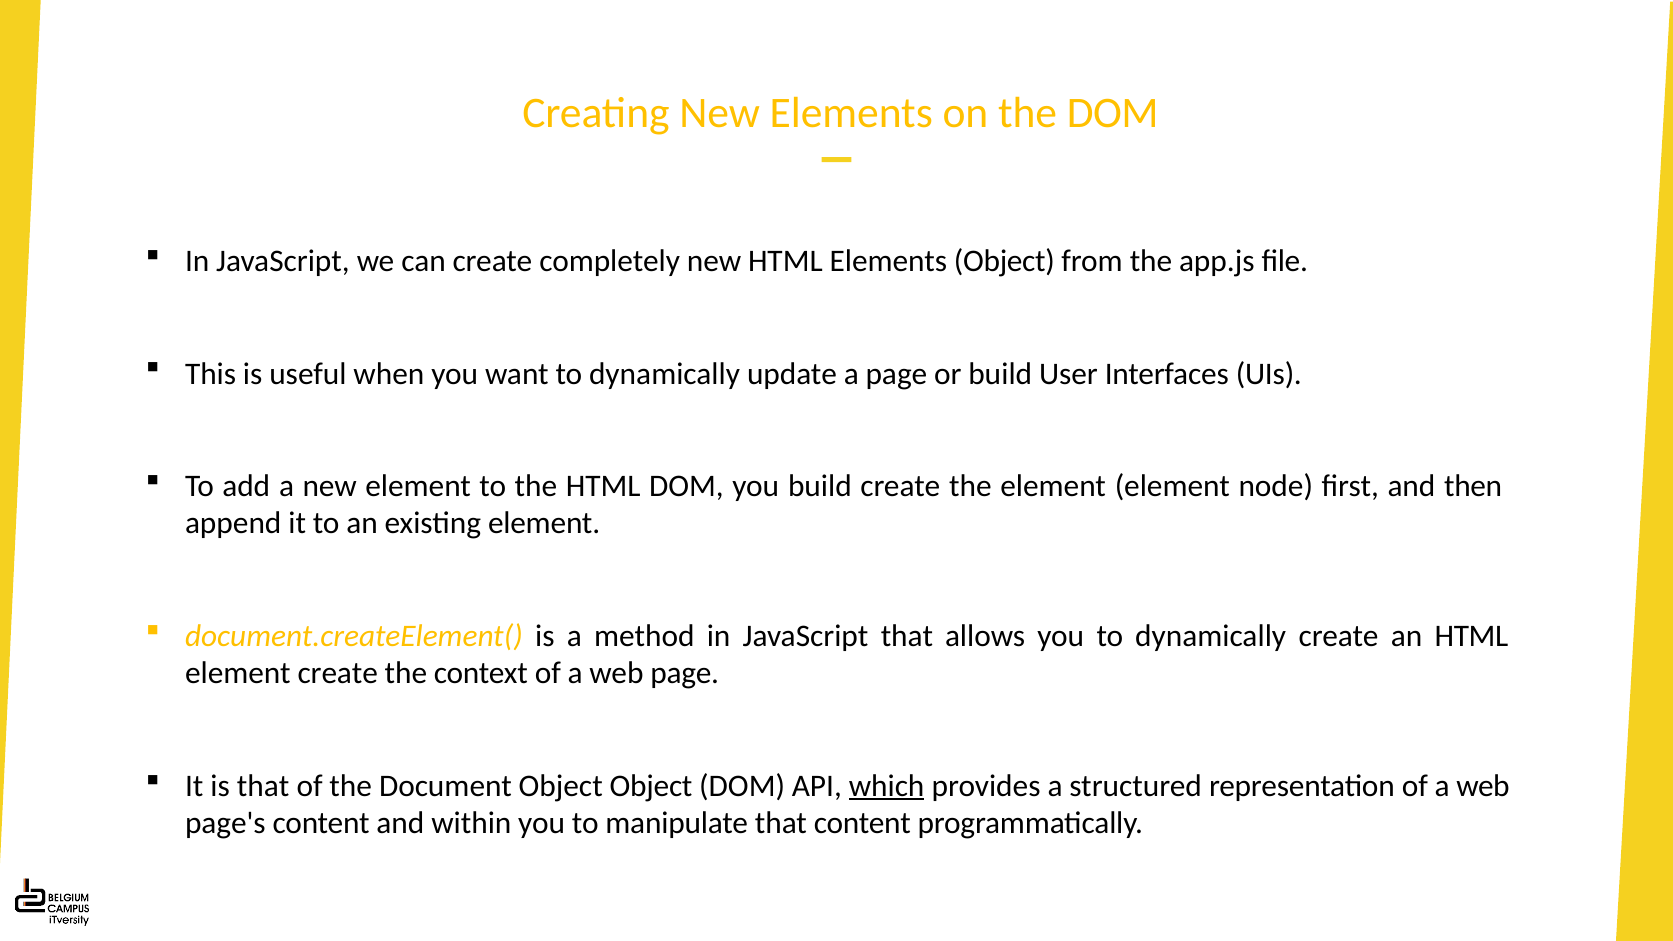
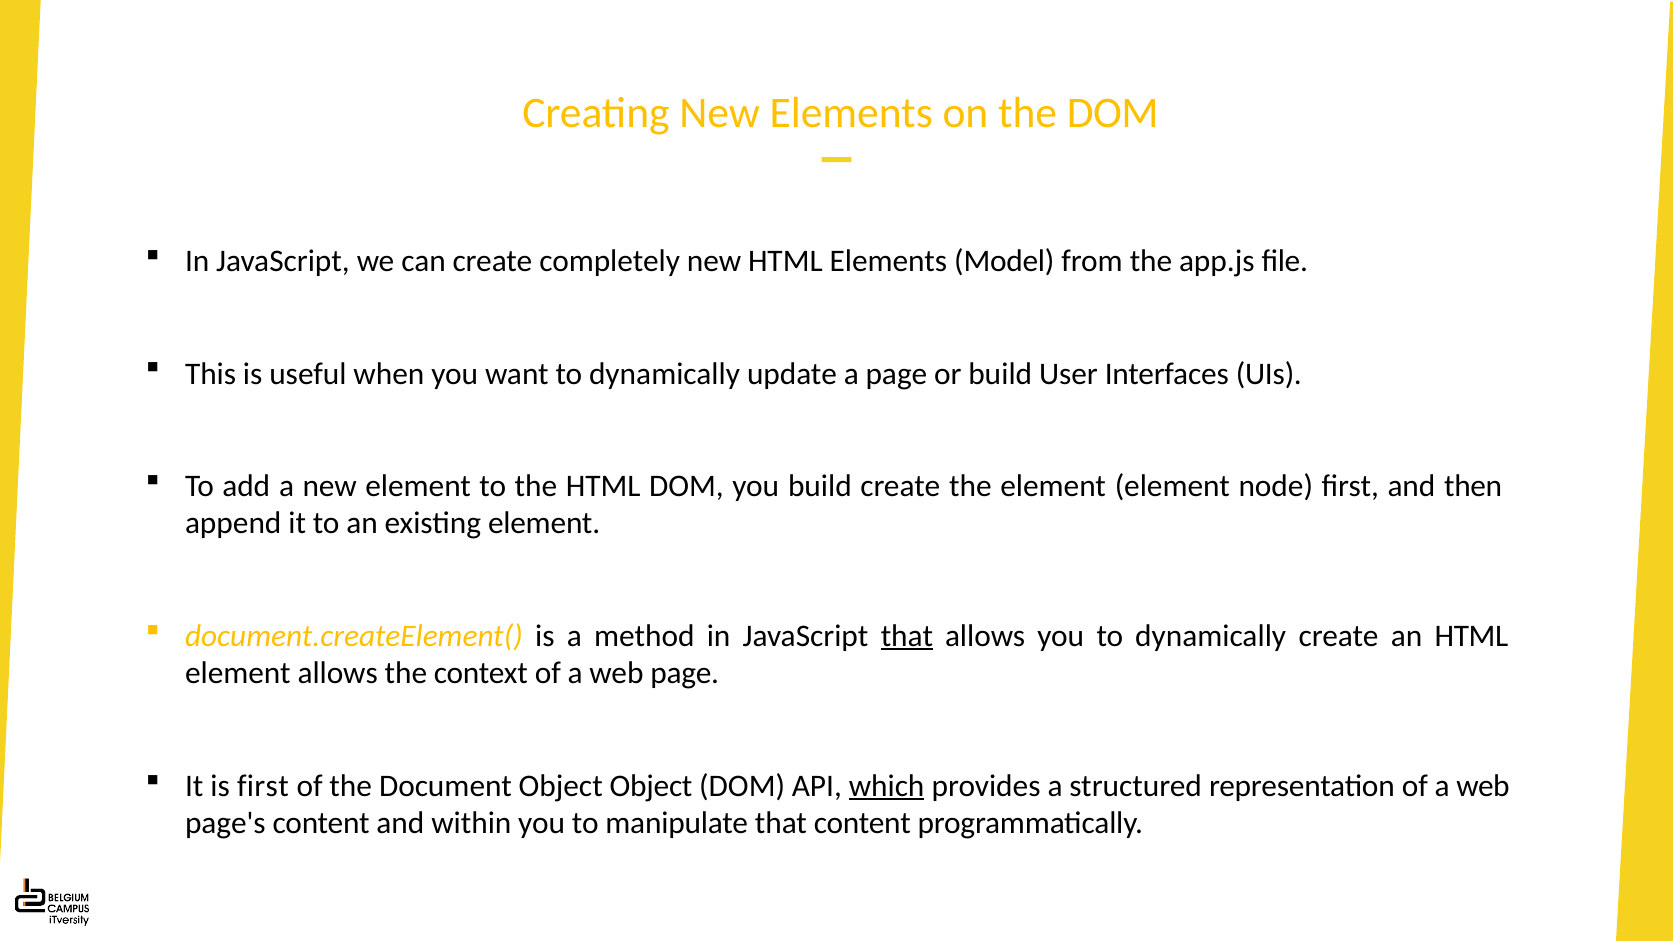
Elements Object: Object -> Model (1004, 261)
that underline: none -> present (907, 636)
element create: create -> allows (338, 674)
is that: that -> first (263, 786)
